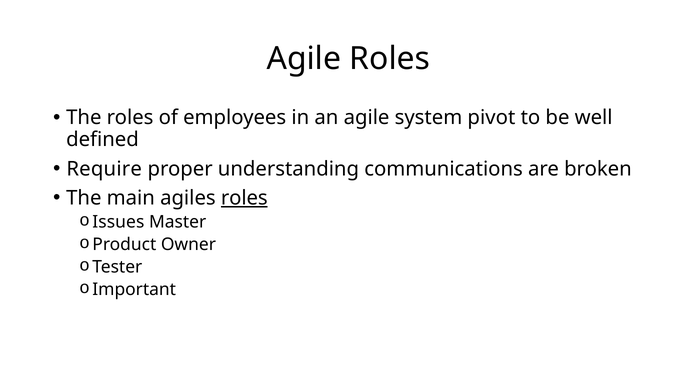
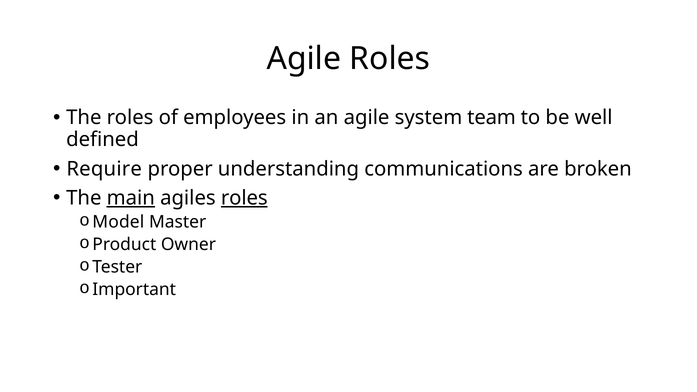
pivot: pivot -> team (492, 118)
main underline: none -> present (131, 198)
Issues: Issues -> Model (118, 222)
